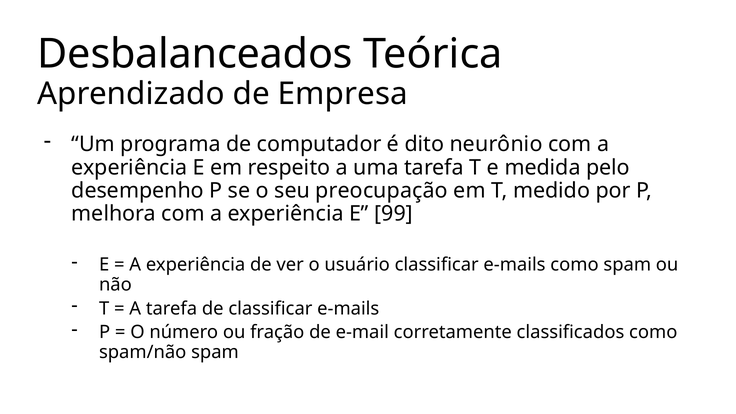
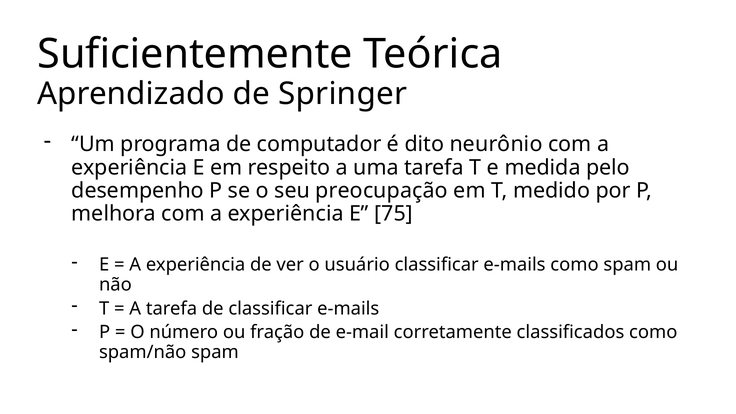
Desbalanceados: Desbalanceados -> Suficientemente (195, 54)
Empresa: Empresa -> Springer (343, 94)
99: 99 -> 75 (394, 214)
